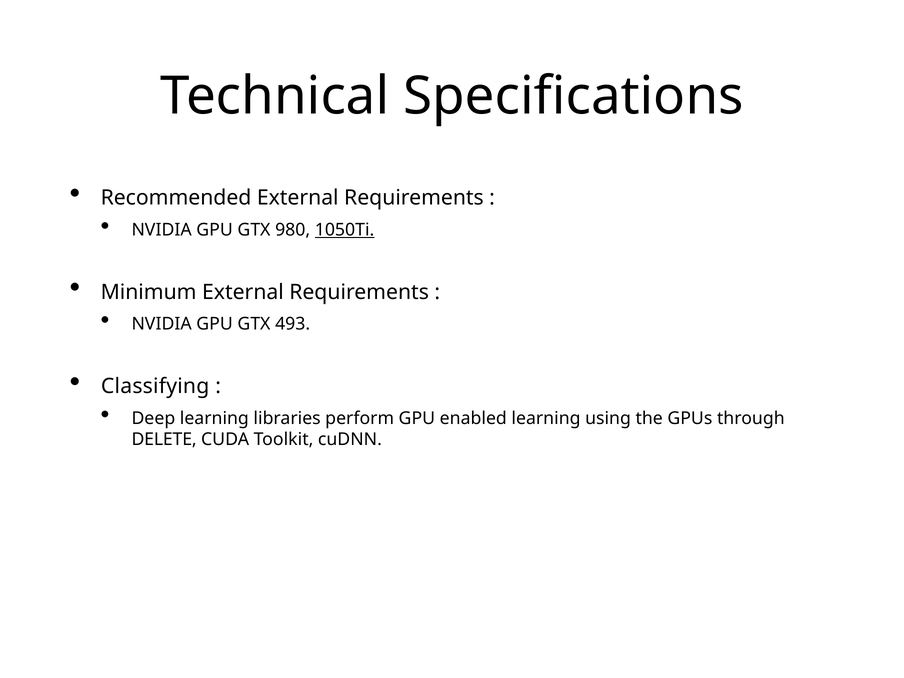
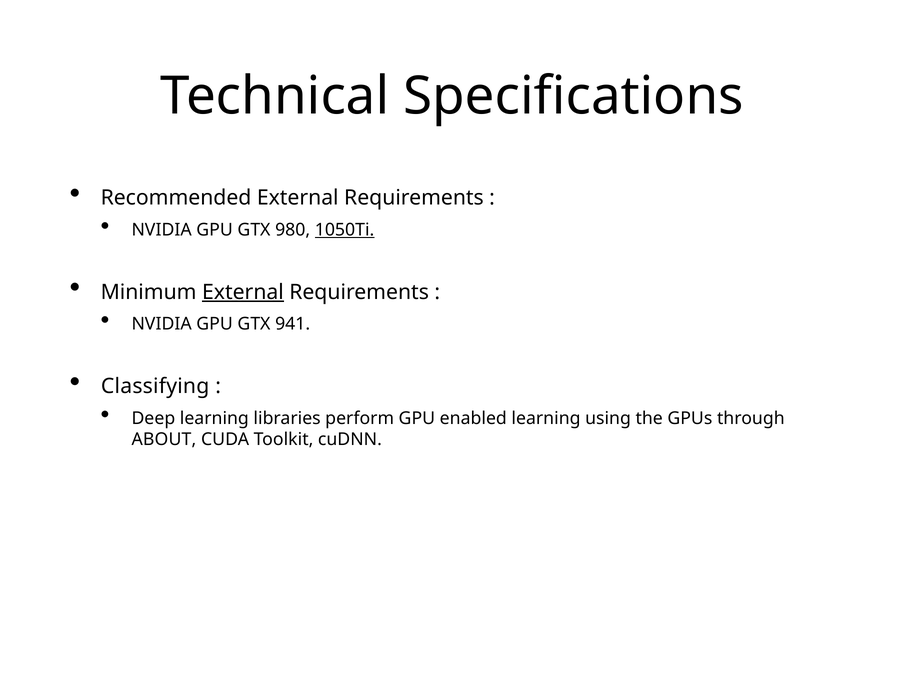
External underline: none -> present (243, 292)
493: 493 -> 941 (293, 324)
DELETE: DELETE -> ABOUT (164, 440)
